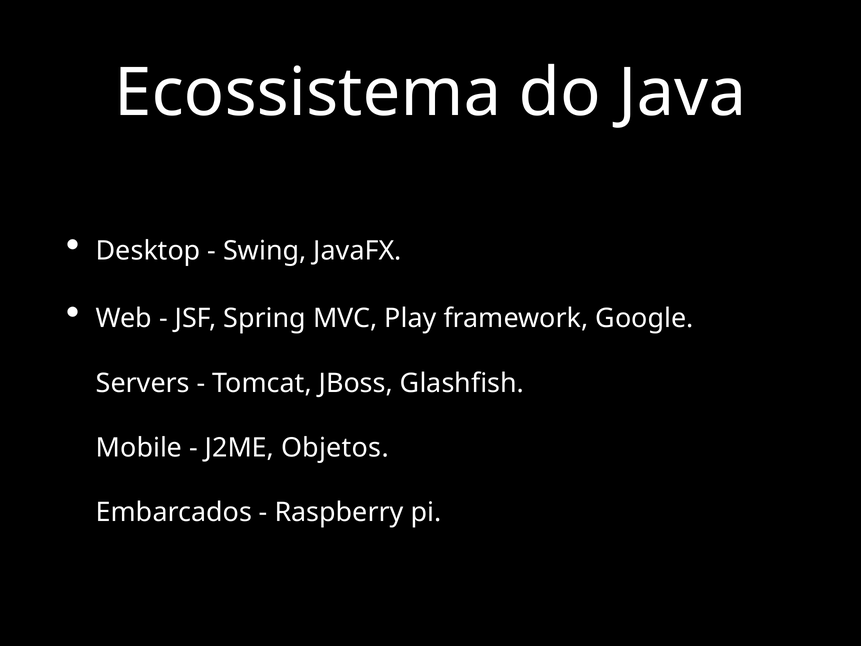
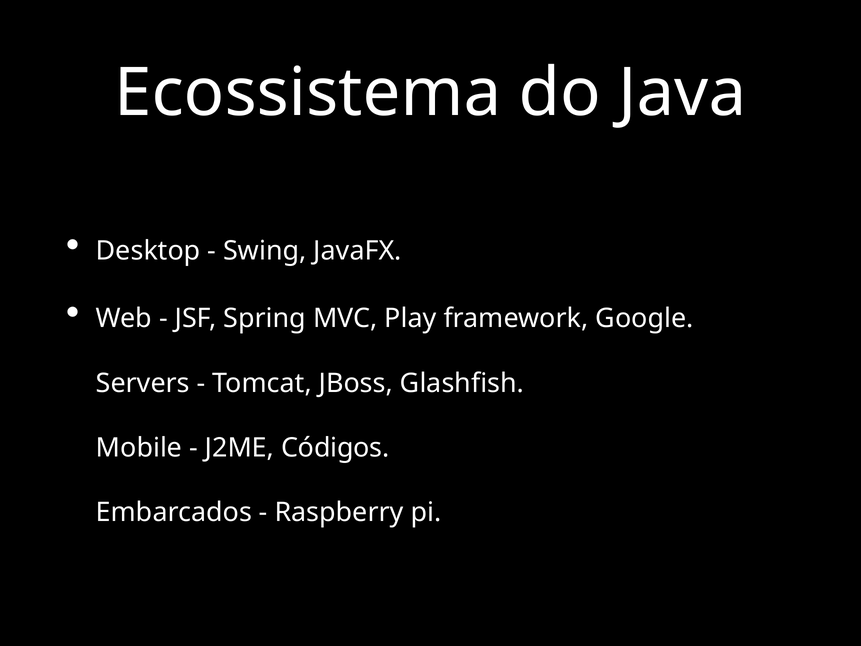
Objetos: Objetos -> Códigos (335, 448)
